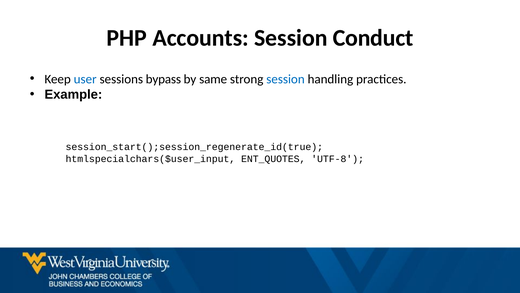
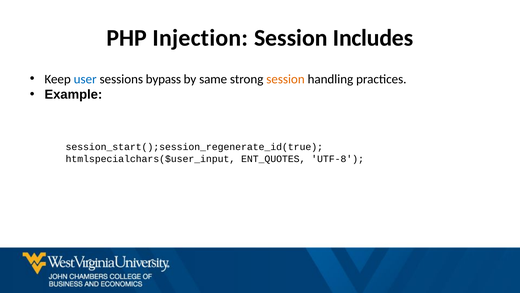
Accounts: Accounts -> Injection (200, 38)
Conduct: Conduct -> Includes (373, 38)
session colour: blue -> orange (285, 79)
